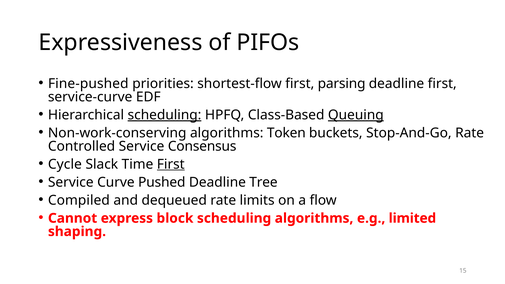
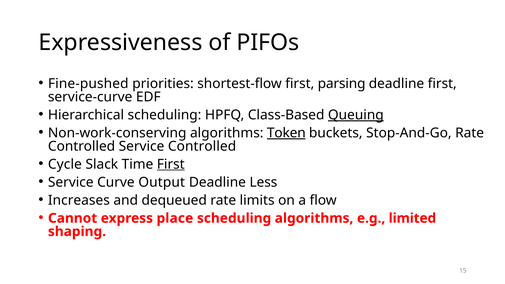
scheduling underline: present -> none (165, 115)
Token underline: none -> present (286, 133)
Service Consensus: Consensus -> Controlled (202, 146)
Pushed: Pushed -> Output (162, 182)
Tree: Tree -> Less (263, 182)
Compiled: Compiled -> Increases (79, 200)
block: block -> place (175, 218)
